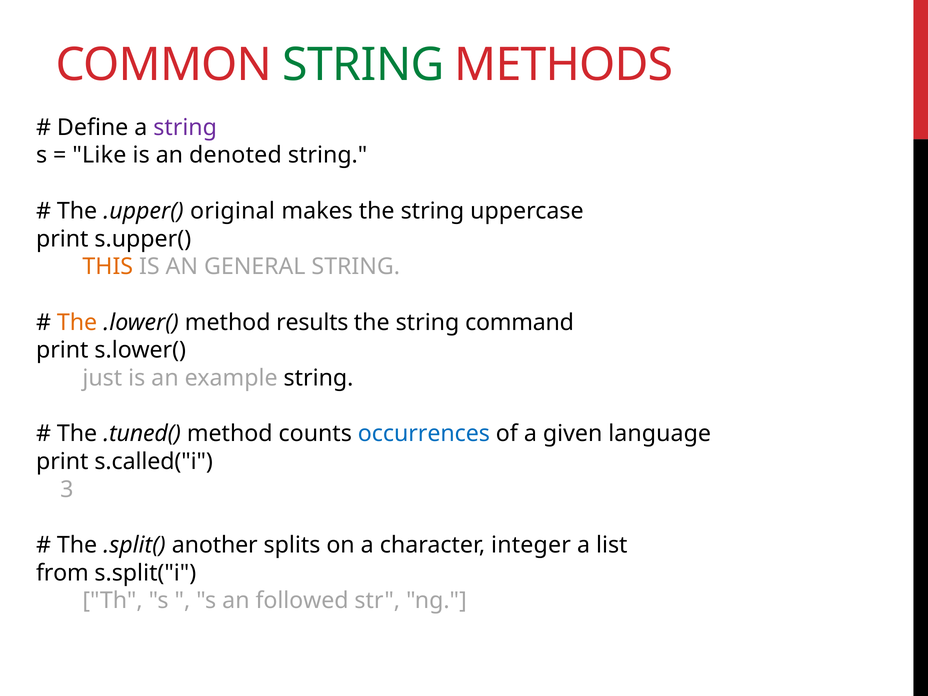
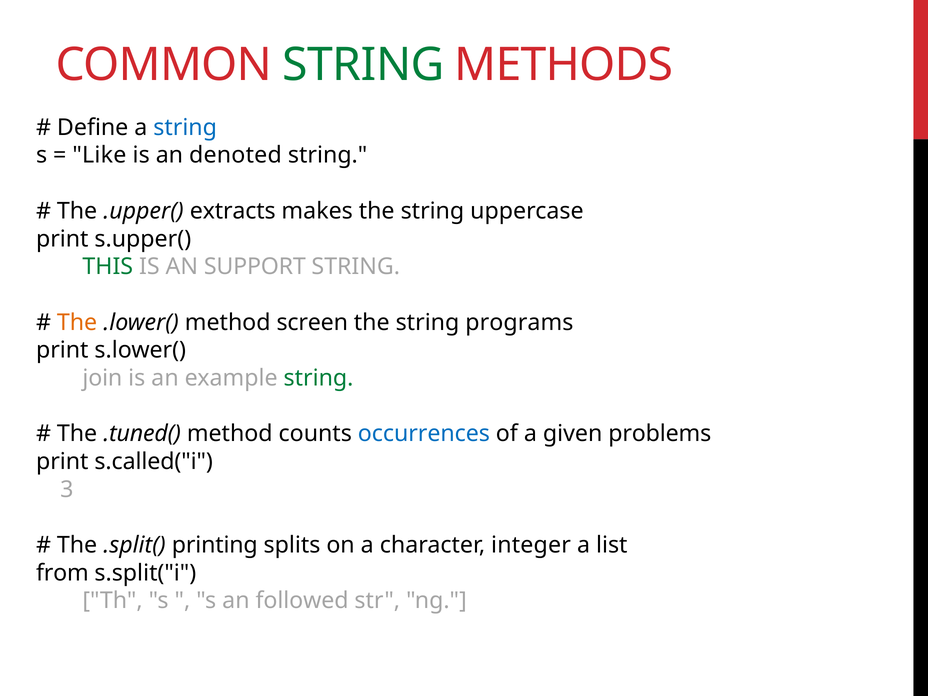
string colour: purple -> blue (185, 127)
original: original -> extracts (233, 211)
THIS colour: orange -> green (108, 267)
GENERAL: GENERAL -> SUPPORT (255, 267)
results: results -> screen (312, 322)
command: command -> programs (519, 322)
just: just -> join (102, 378)
string colour: black -> green (319, 378)
language: language -> problems (660, 434)
another: another -> printing (215, 545)
